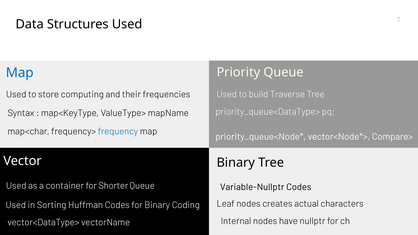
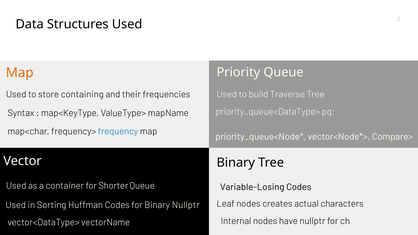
Map colour: blue -> orange (20, 73)
computing: computing -> containing (82, 94)
Variable-Nullptr: Variable-Nullptr -> Variable-Losing (252, 187)
Binary Coding: Coding -> Nullptr (186, 205)
